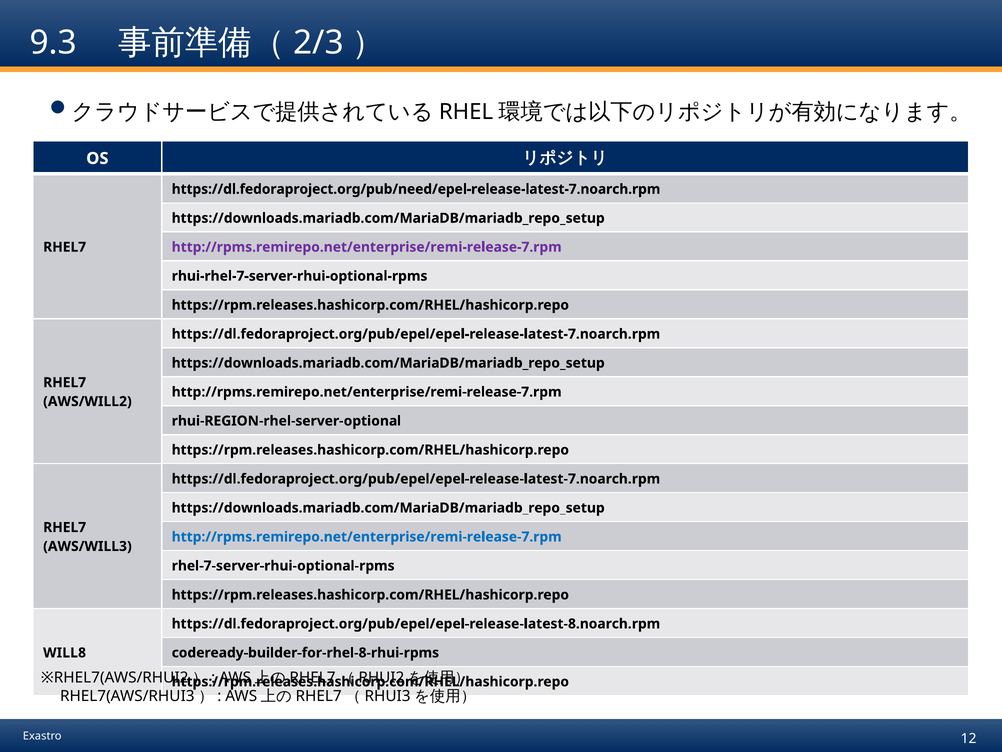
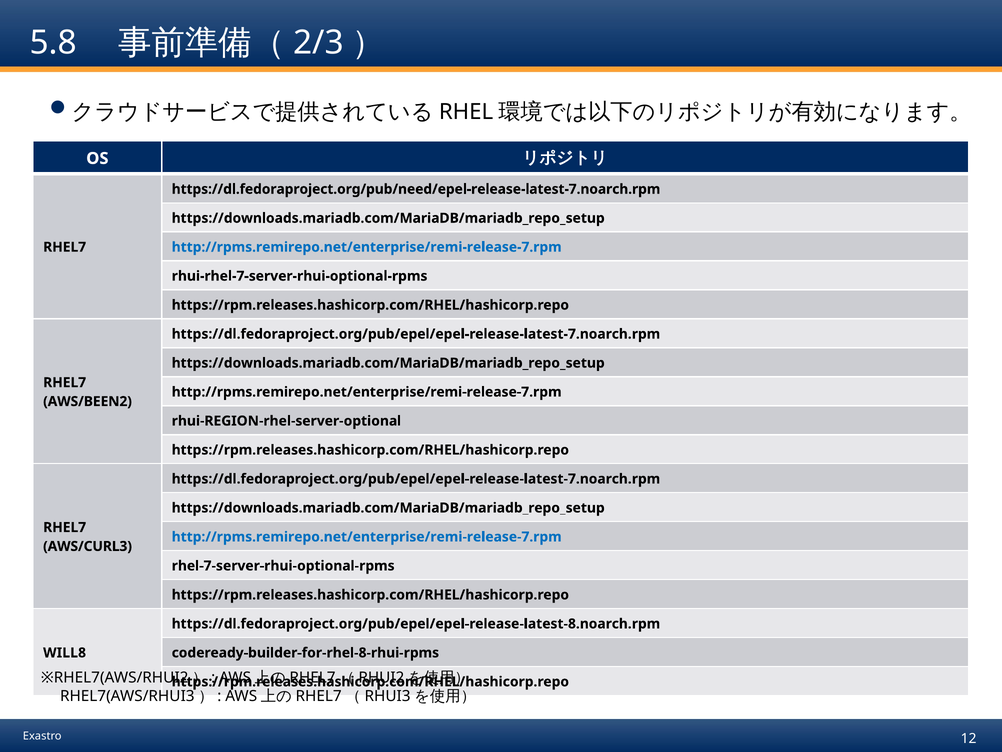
9.3: 9.3 -> 5.8 (53, 43)
http://rpms.remirepo.net/enterprise/remi-release-7.rpm colour: purple -> blue (367, 247)
AWS/WILL2: AWS/WILL2 -> AWS/BEEN2 (88, 401)
AWS/WILL3: AWS/WILL3 -> AWS/CURL3 (88, 546)
